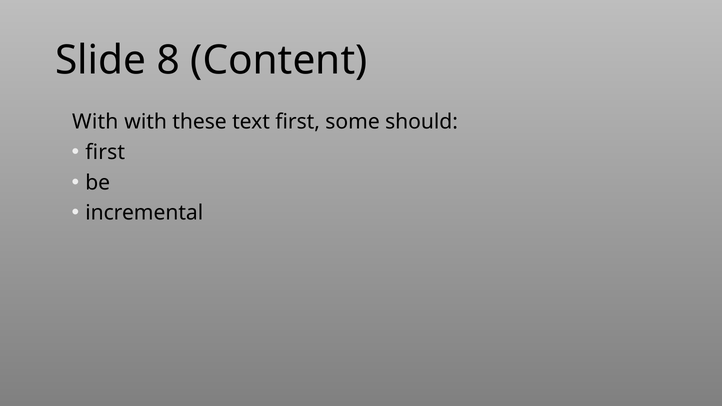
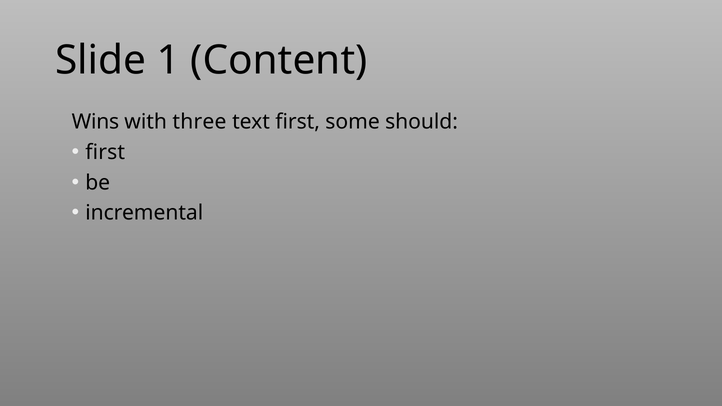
8: 8 -> 1 (168, 61)
With: With -> Wins (95, 122)
these: these -> three (199, 122)
